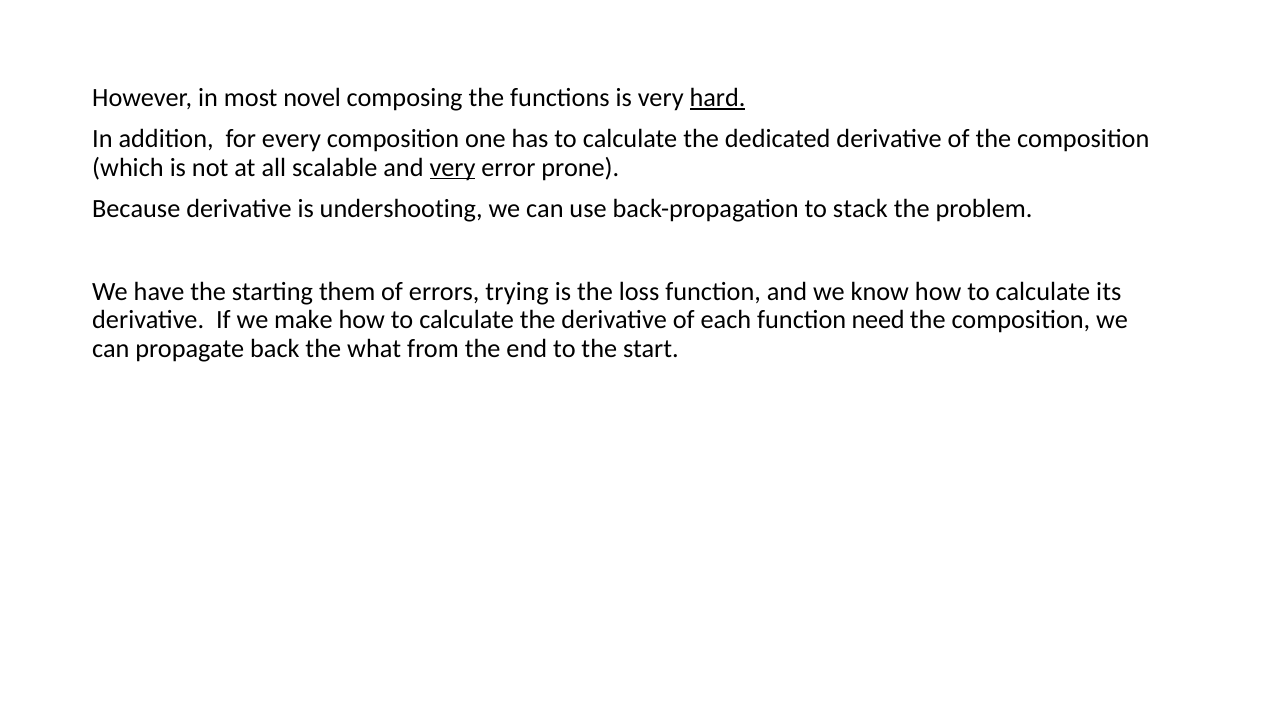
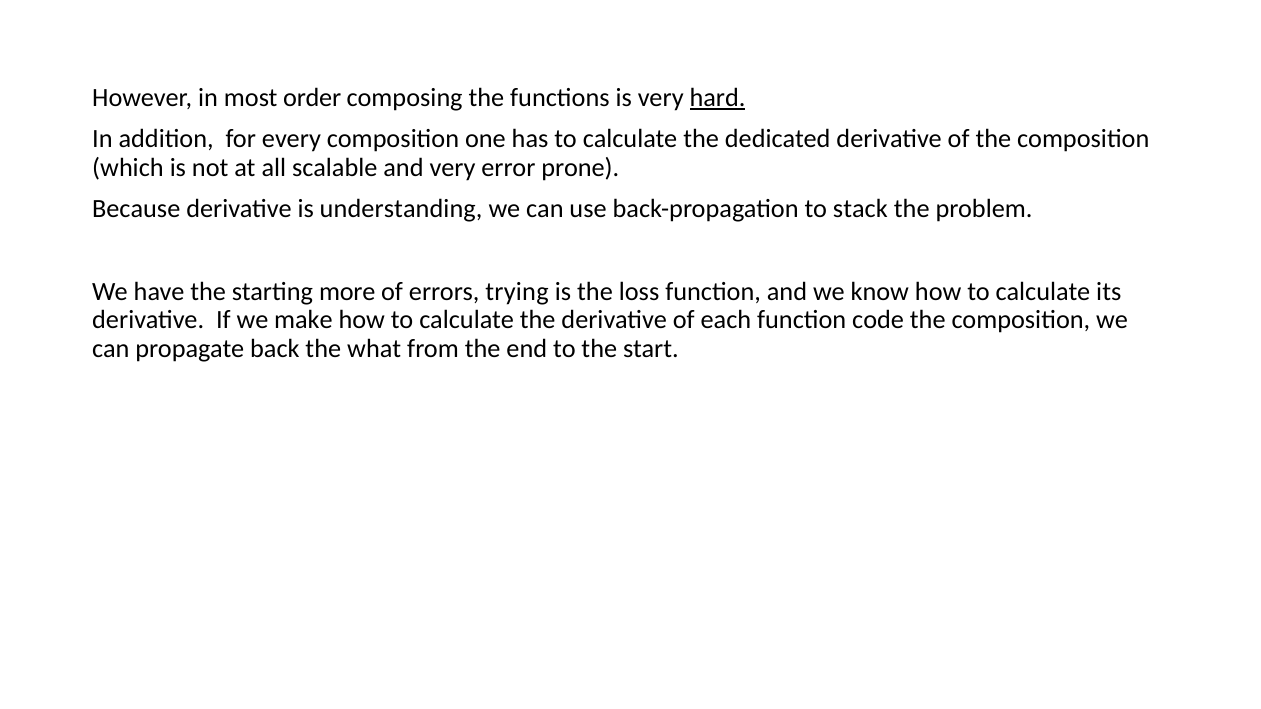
novel: novel -> order (312, 98)
very underline: present -> none (453, 167)
undershooting: undershooting -> understanding (401, 209)
them: them -> more (347, 292)
need: need -> code (878, 320)
